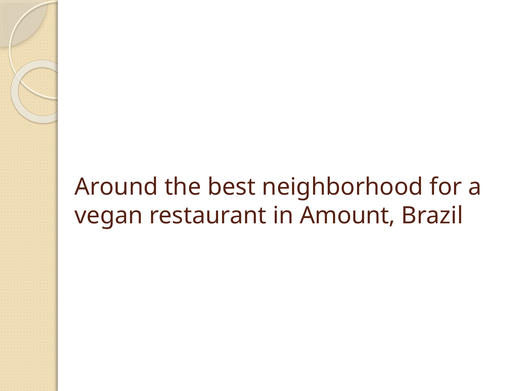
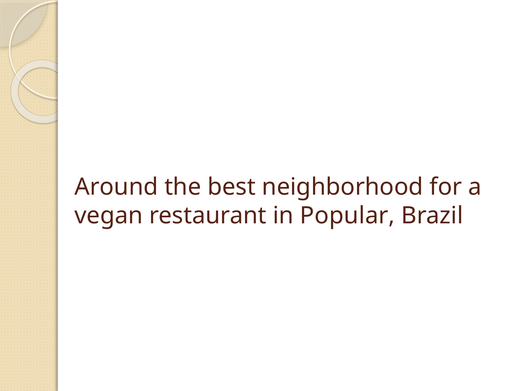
Amount: Amount -> Popular (347, 216)
